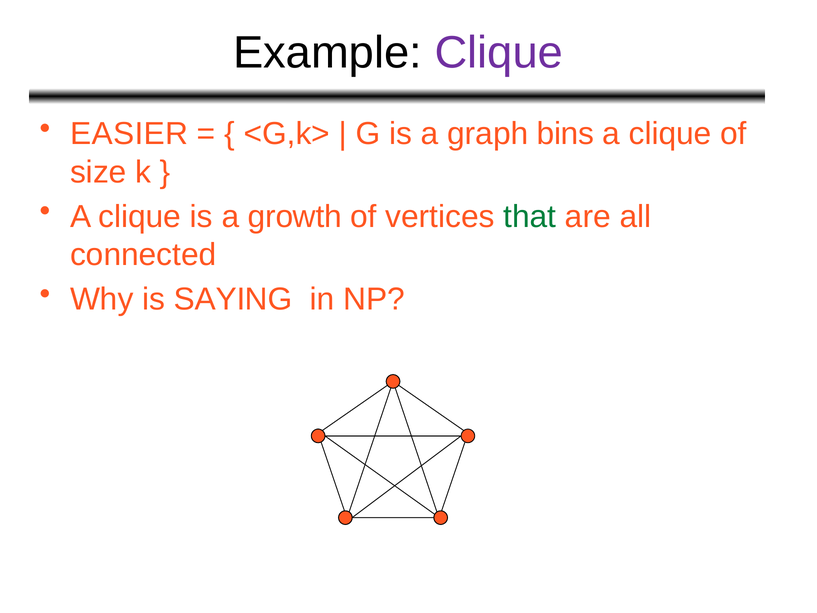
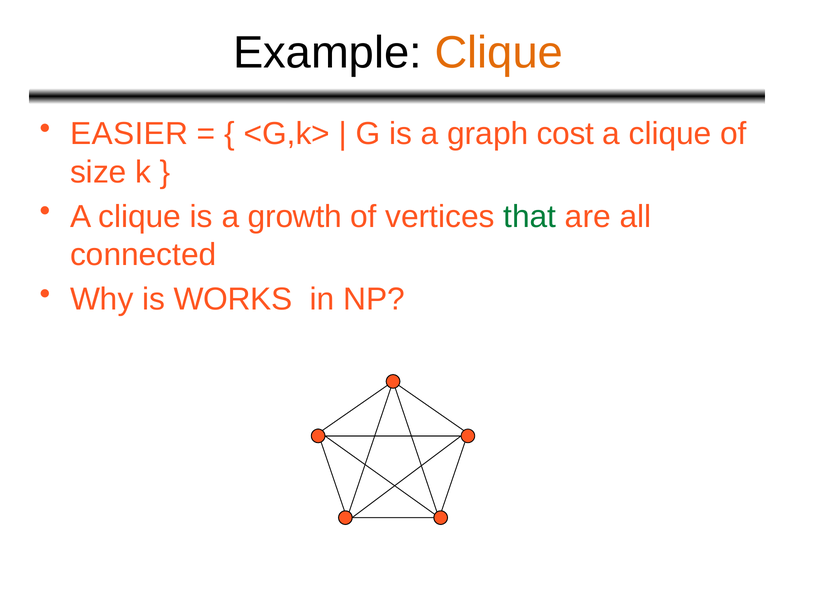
Clique colour: purple -> orange (499, 53)
bins: bins -> cost (566, 134)
SAYING: SAYING -> WORKS (233, 299)
